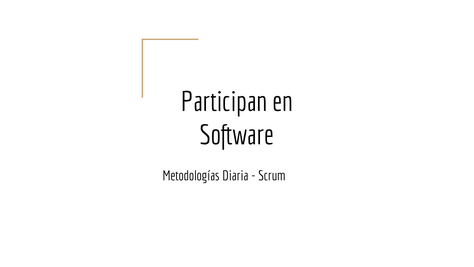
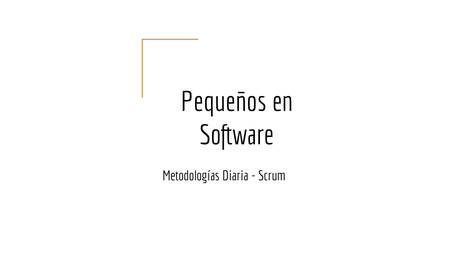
Participan: Participan -> Pequeños (224, 102)
